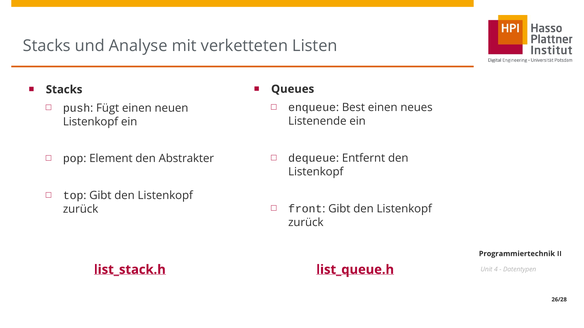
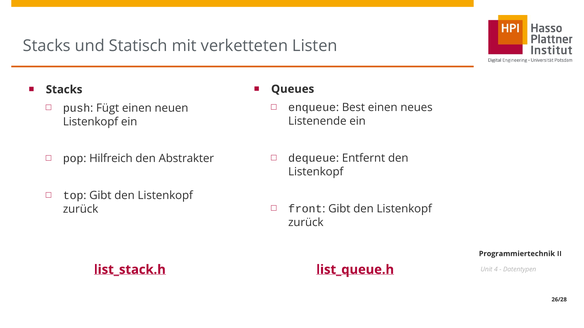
Analyse: Analyse -> Statisch (138, 46)
Element: Element -> Hilfreich (111, 159)
